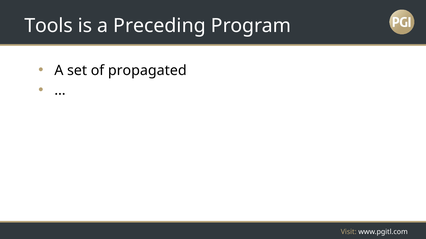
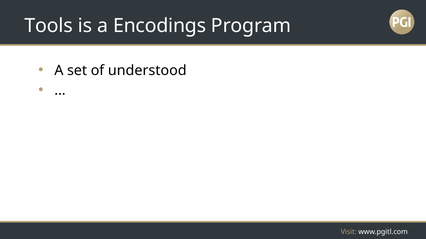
Preceding: Preceding -> Encodings (160, 26)
propagated: propagated -> understood (147, 71)
